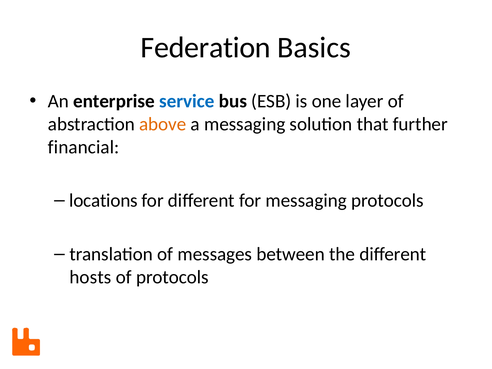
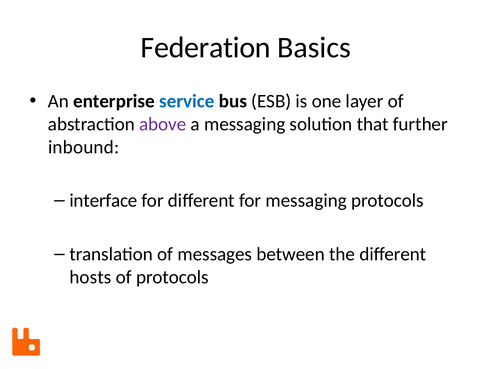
above colour: orange -> purple (163, 124)
financial: financial -> inbound (84, 147)
locations: locations -> interface (103, 201)
